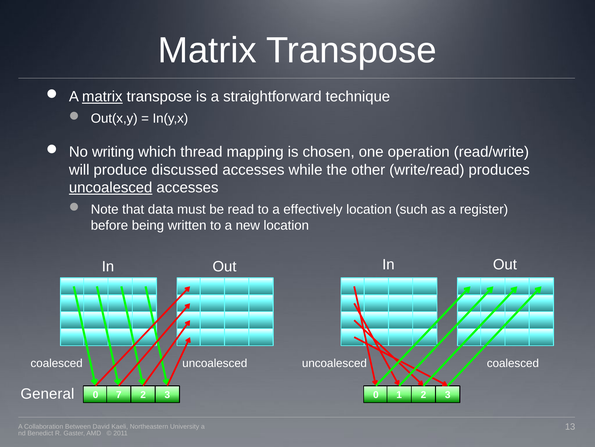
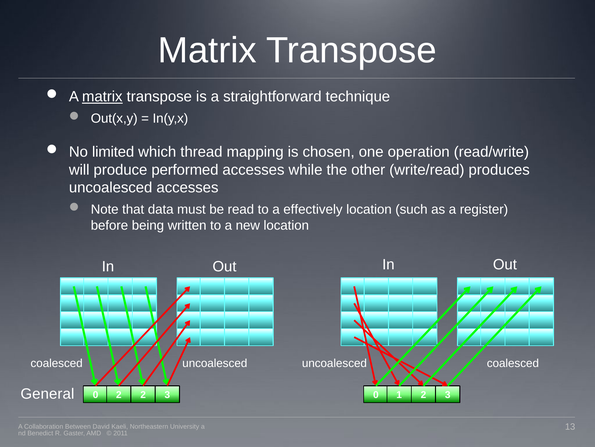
writing: writing -> limited (113, 152)
discussed: discussed -> performed (185, 170)
uncoalesced underline: present -> none (111, 187)
0 7: 7 -> 2 (119, 394)
